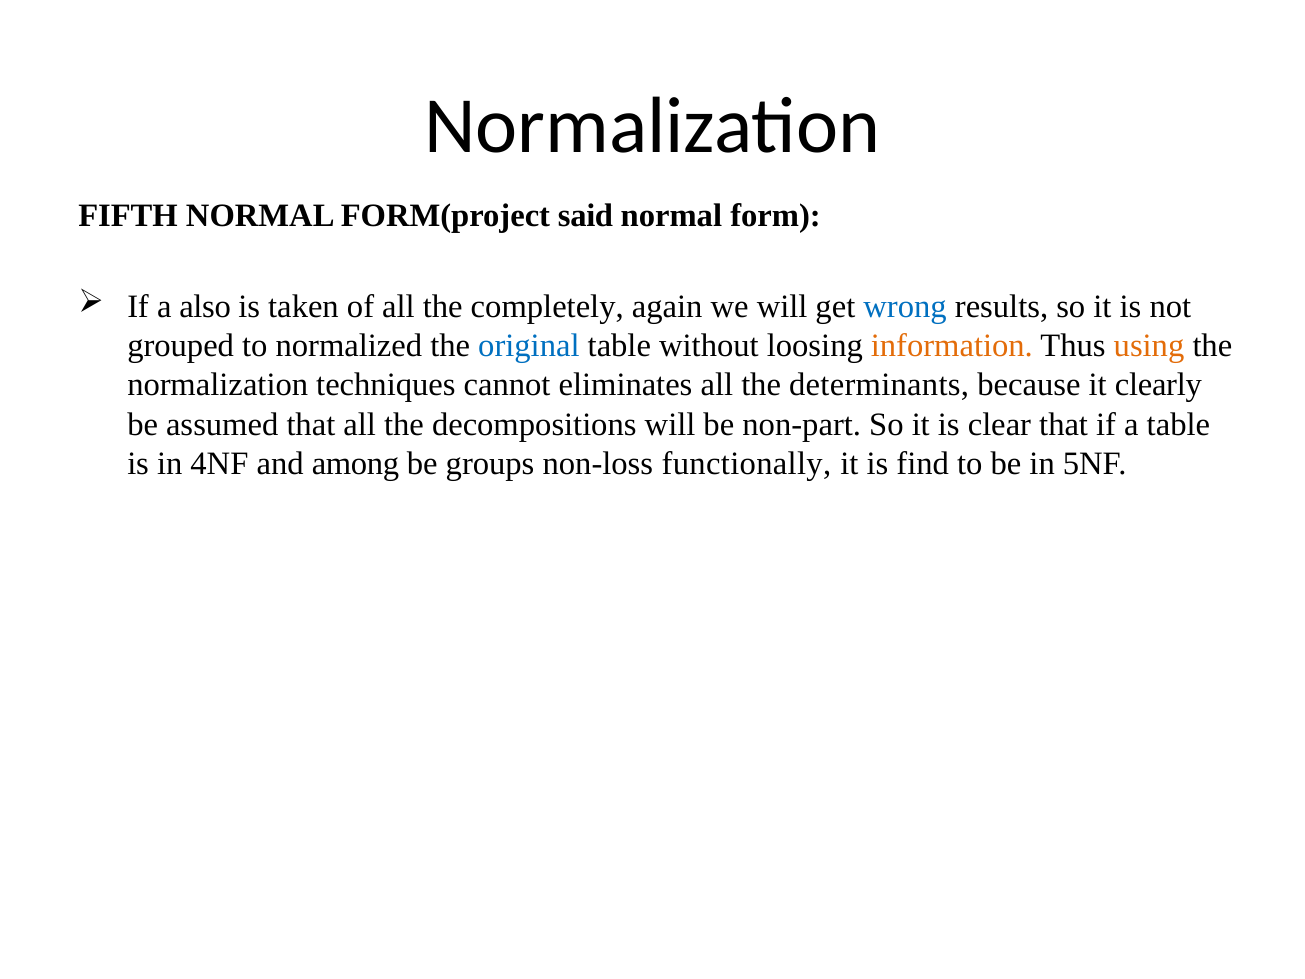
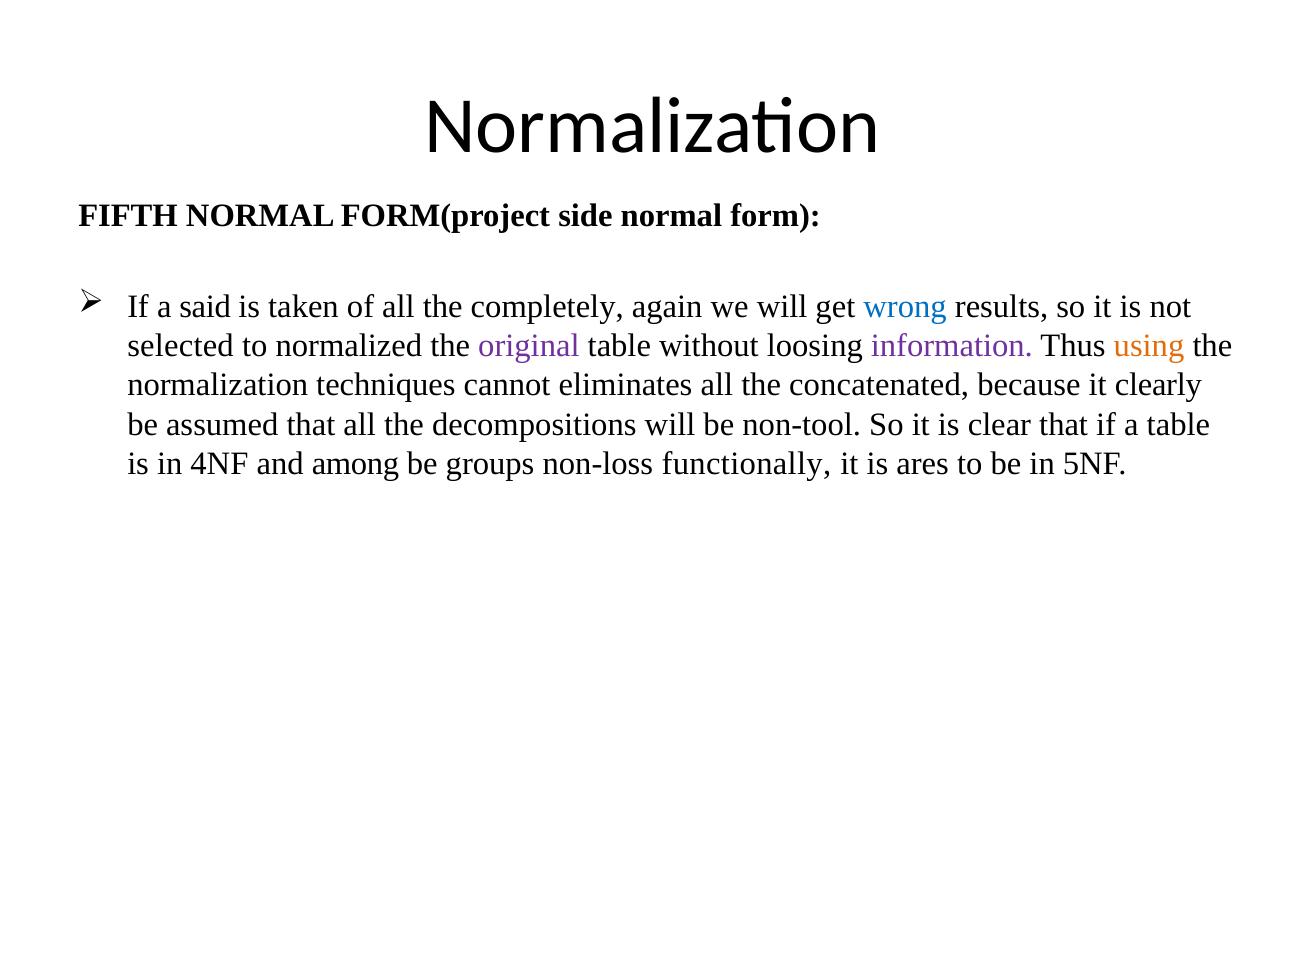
said: said -> side (585, 215)
also: also -> said (205, 307)
grouped: grouped -> selected (181, 346)
original colour: blue -> purple (529, 346)
information colour: orange -> purple (952, 346)
determinants: determinants -> concatenated (879, 385)
non-part: non-part -> non-tool (802, 424)
find: find -> ares (923, 463)
